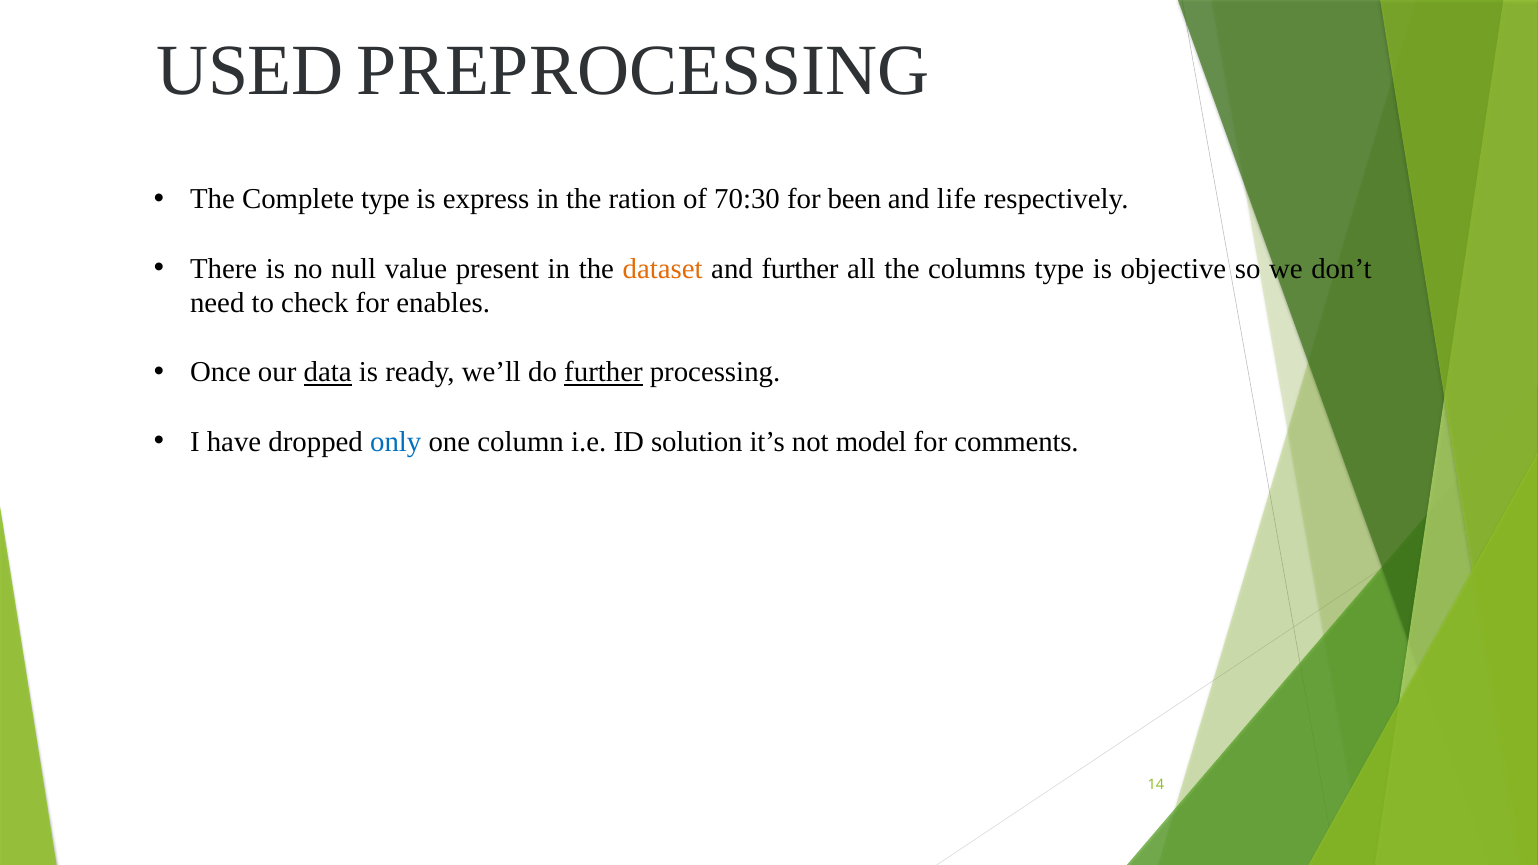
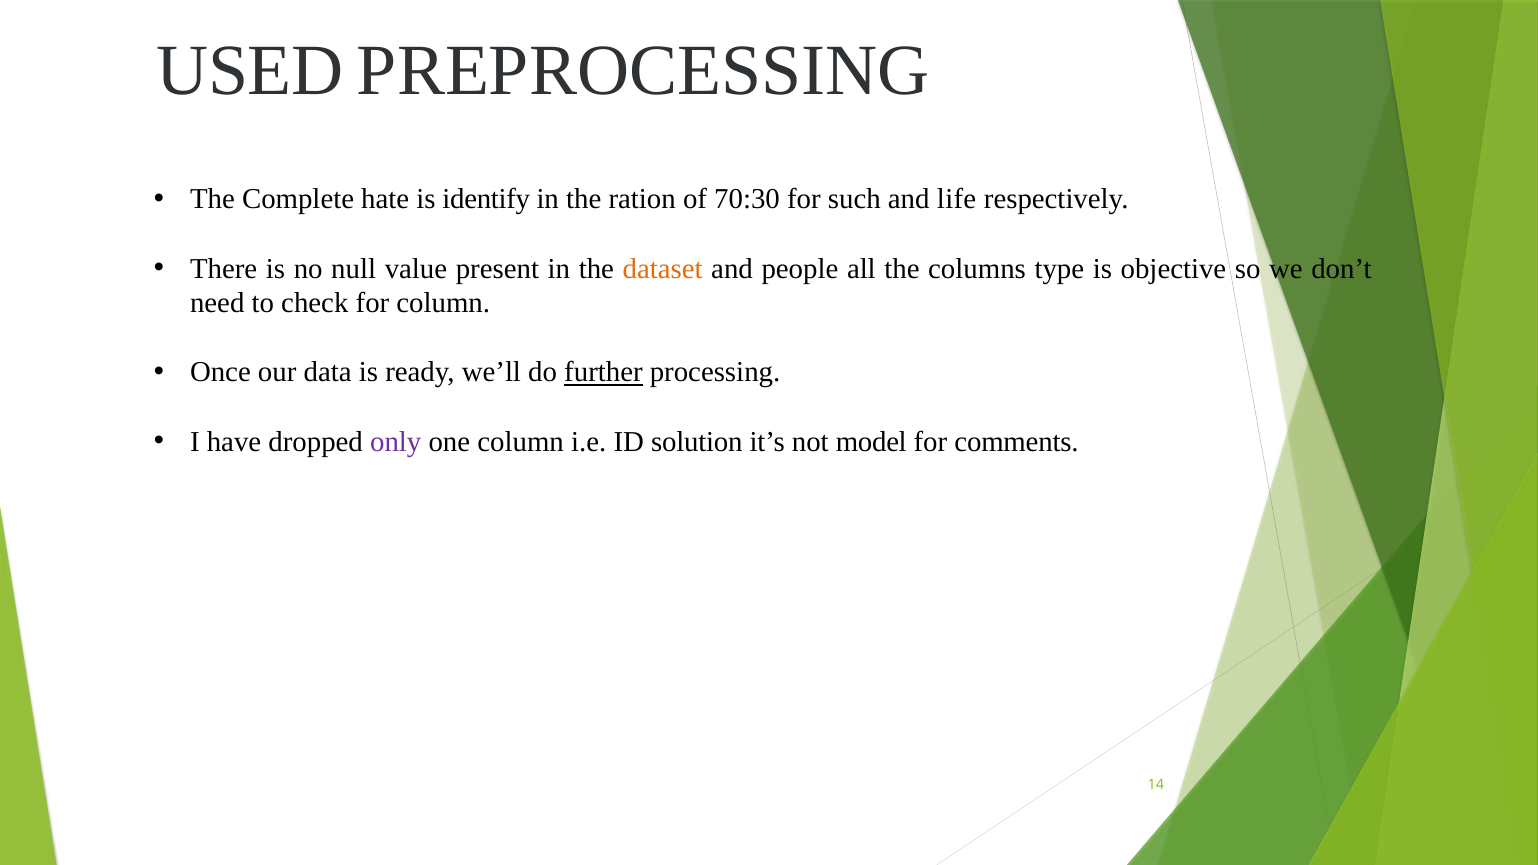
Complete type: type -> hate (385, 199)
express: express -> identify (486, 199)
been: been -> such (854, 199)
and further: further -> people (800, 269)
for enables: enables -> column (443, 303)
data underline: present -> none (328, 372)
only colour: blue -> purple (396, 442)
